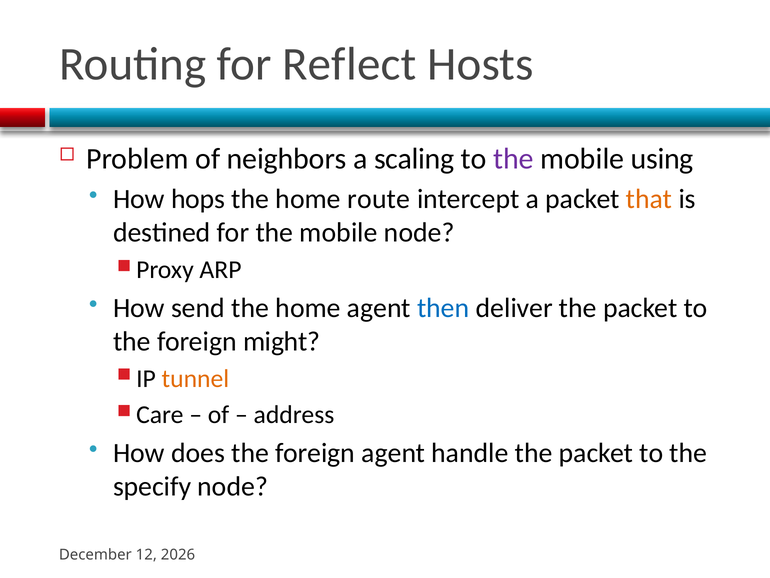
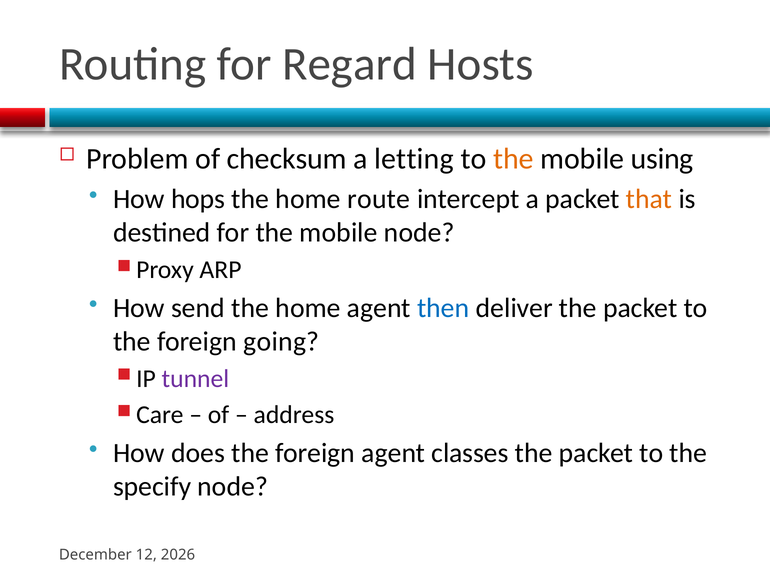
Reflect: Reflect -> Regard (349, 64)
neighbors: neighbors -> checksum (287, 159)
scaling: scaling -> letting (414, 159)
the colour: purple -> orange (513, 159)
might: might -> going (281, 341)
tunnel colour: orange -> purple (195, 378)
handle: handle -> classes (470, 453)
